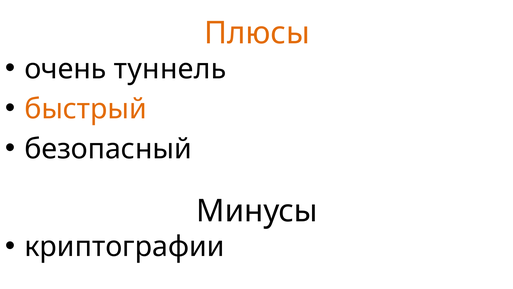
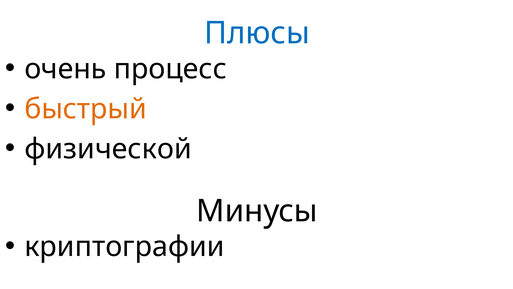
Плюсы colour: orange -> blue (257, 33)
туннель: туннель -> процесс (170, 69)
безопасный: безопасный -> физической (108, 149)
